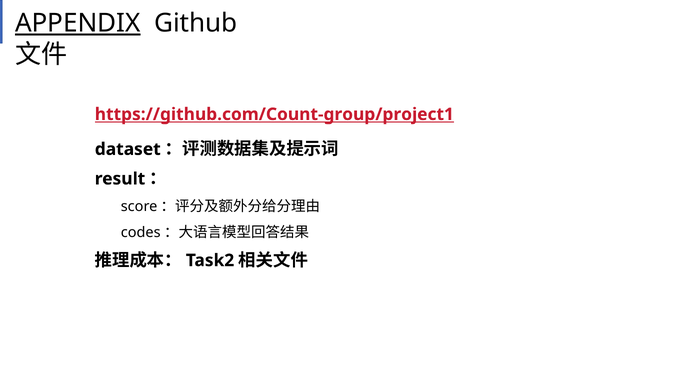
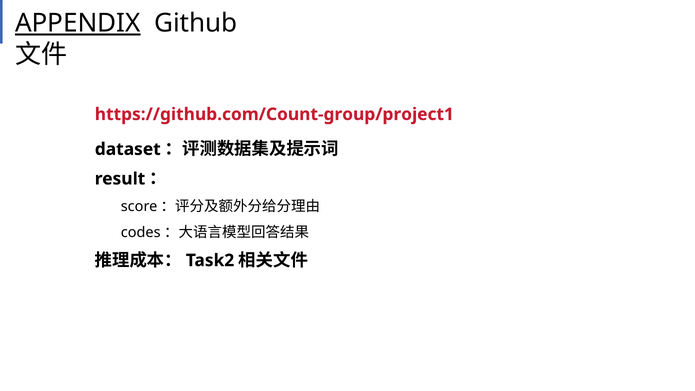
https://github.com/Count-group/project1 underline: present -> none (274, 114)
